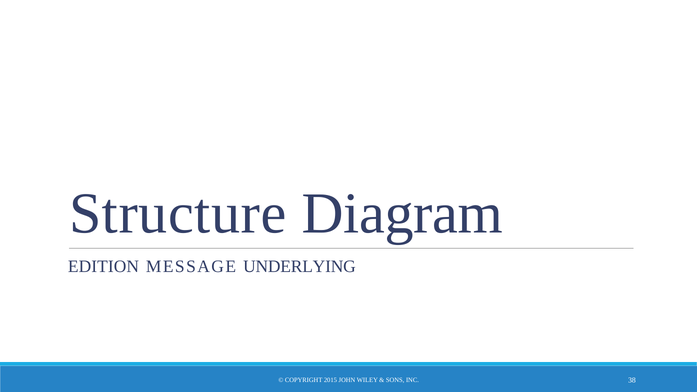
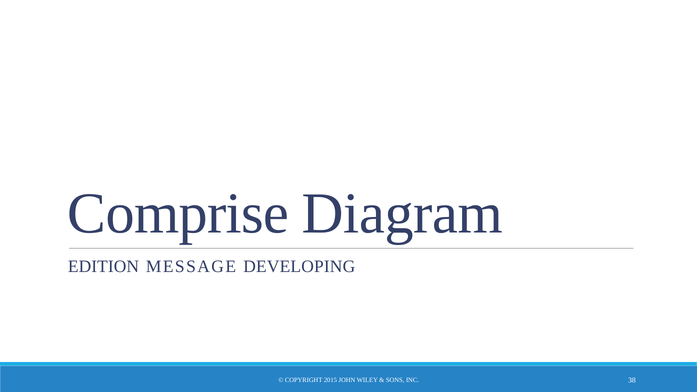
Structure: Structure -> Comprise (178, 214)
UNDERLYING: UNDERLYING -> DEVELOPING (299, 267)
